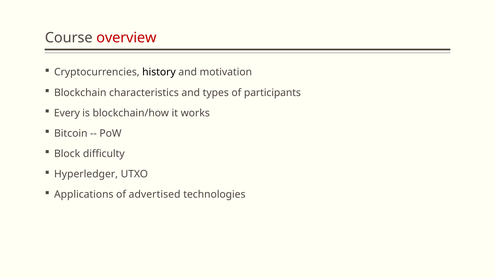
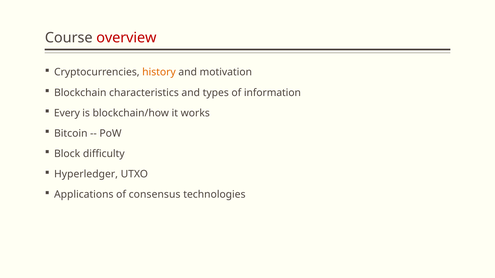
history colour: black -> orange (159, 72)
participants: participants -> information (272, 93)
advertised: advertised -> consensus (155, 195)
